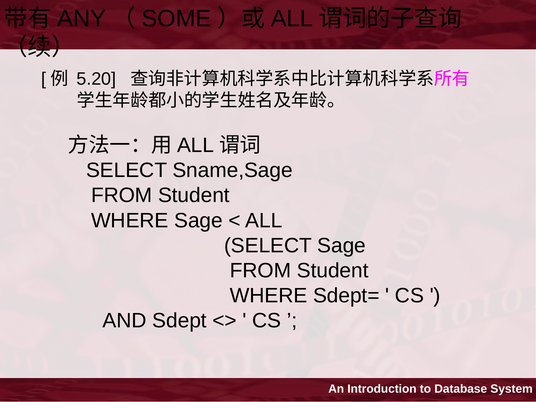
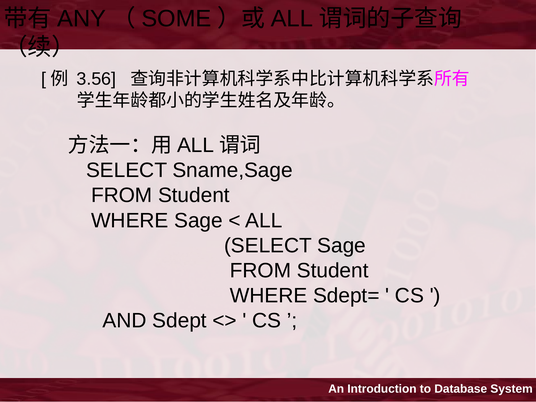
5.20: 5.20 -> 3.56 (96, 79)
